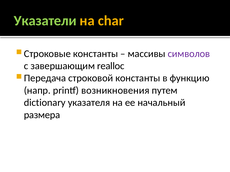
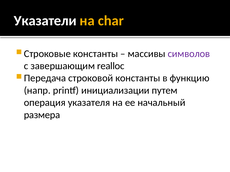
Указатели colour: light green -> white (45, 21)
возникновения: возникновения -> инициализации (115, 91)
dictionary: dictionary -> операция (45, 103)
